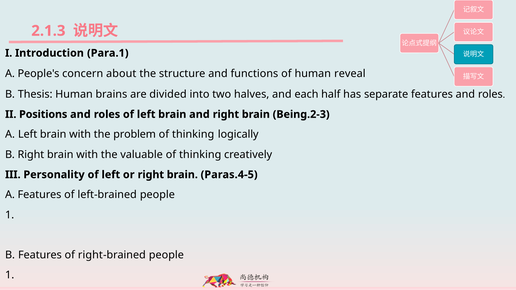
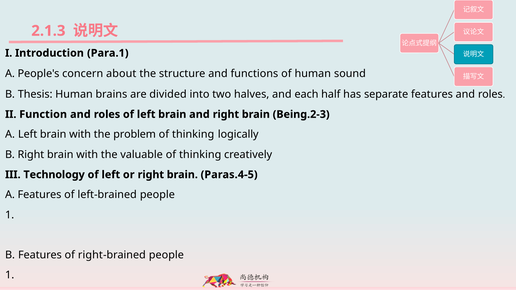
reveal: reveal -> sound (350, 74)
Positions: Positions -> Function (43, 114)
Personality: Personality -> Technology (54, 175)
